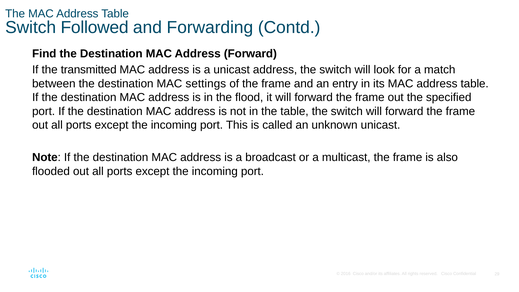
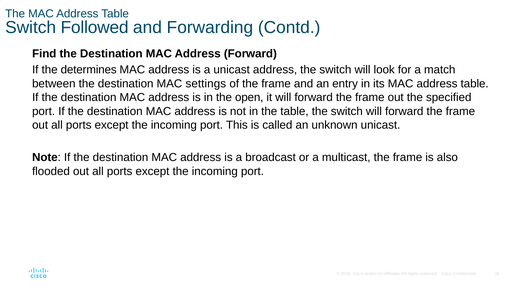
transmitted: transmitted -> determines (89, 70)
flood: flood -> open (249, 97)
